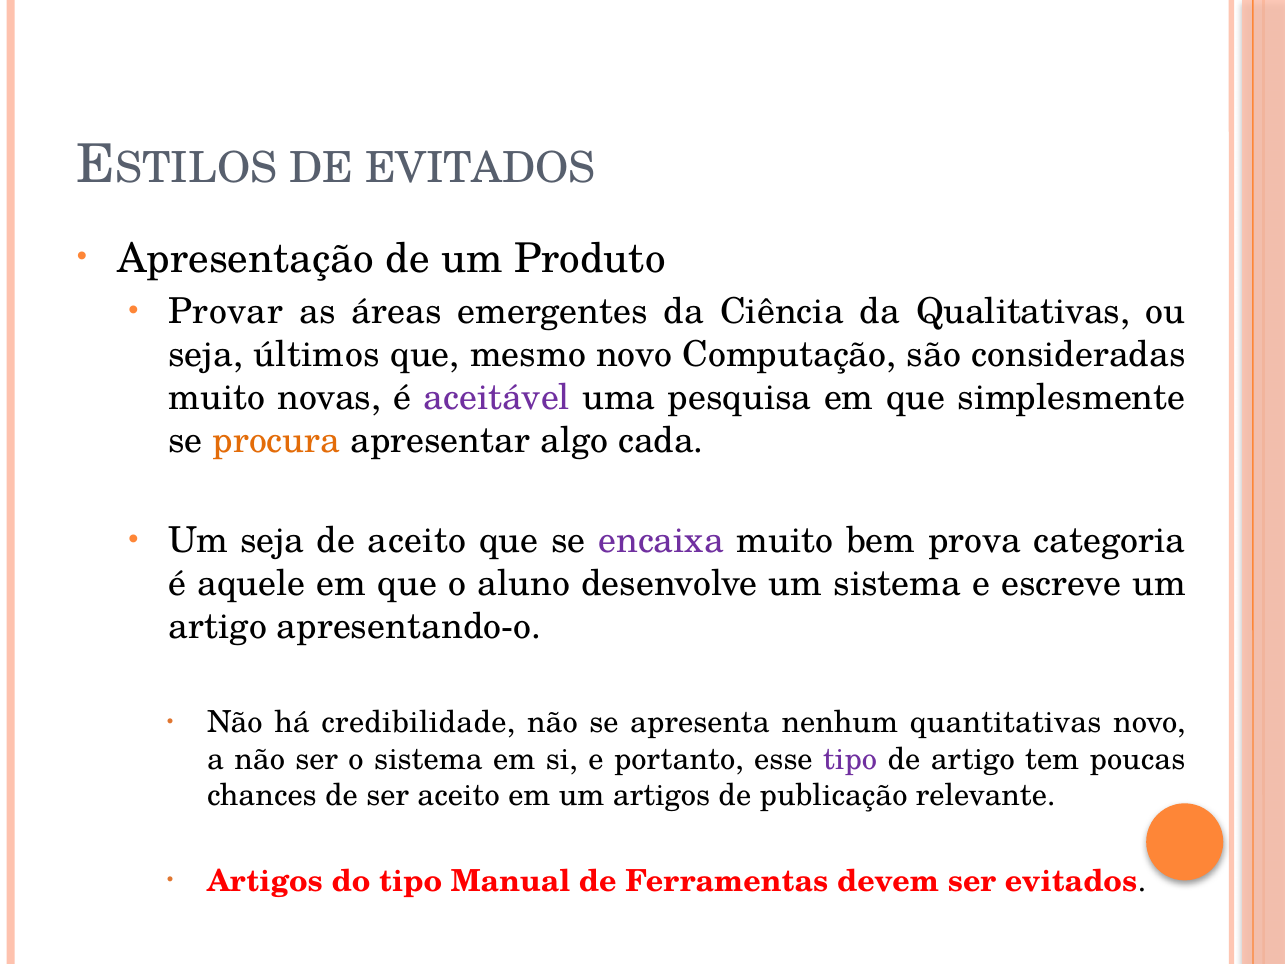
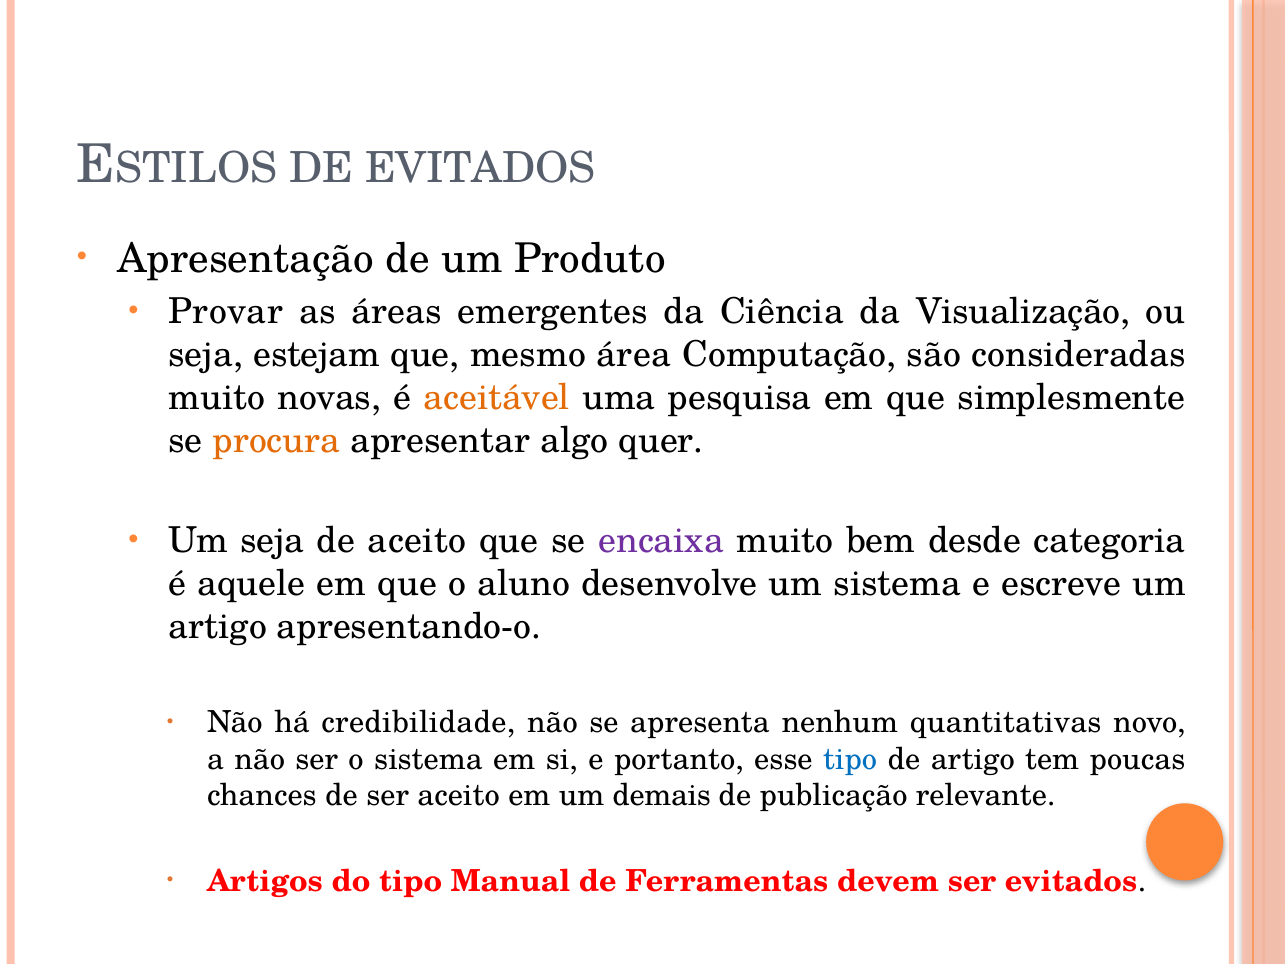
Qualitativas: Qualitativas -> Visualização (1023, 312)
últimos: últimos -> estejam (317, 355)
mesmo novo: novo -> área (634, 355)
aceitável colour: purple -> orange (497, 398)
cada: cada -> quer (661, 440)
prova: prova -> desde (975, 541)
tipo colour: purple -> blue (850, 759)
um artigos: artigos -> demais (662, 796)
